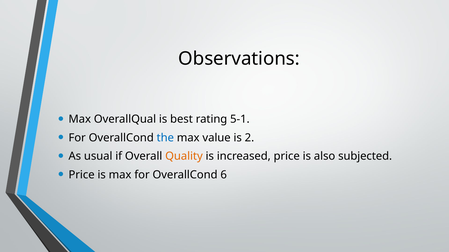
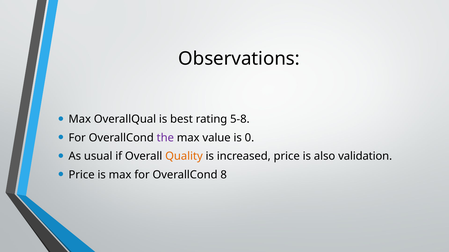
5-1: 5-1 -> 5-8 (240, 119)
the colour: blue -> purple (165, 138)
2: 2 -> 0 (249, 138)
subjected: subjected -> validation (365, 157)
6: 6 -> 8 (224, 175)
